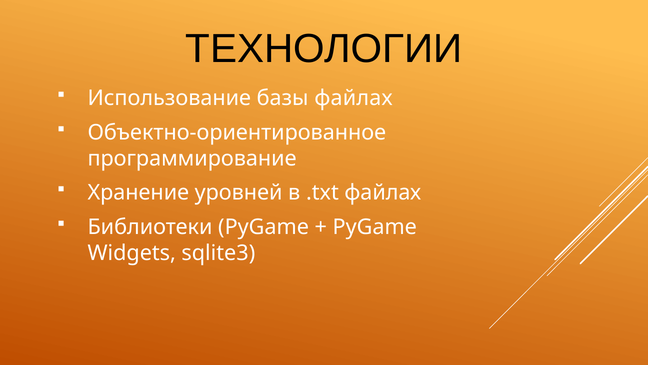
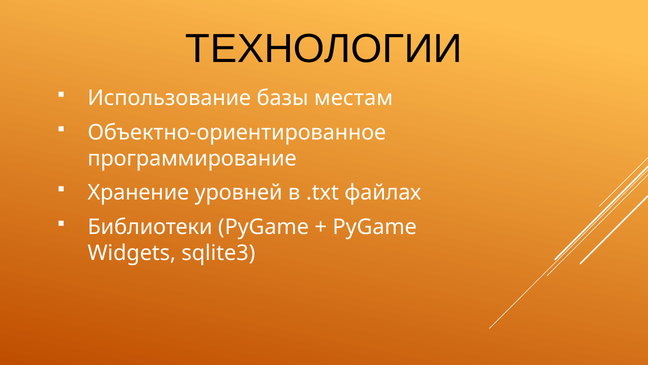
базы файлах: файлах -> местам (354, 98)
